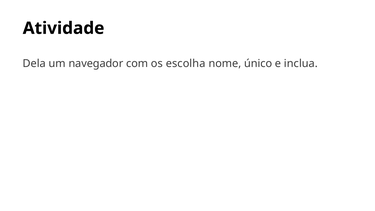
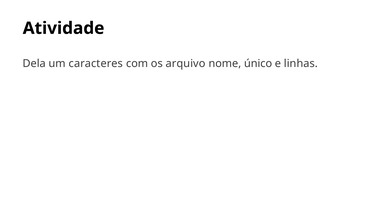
navegador: navegador -> caracteres (96, 63)
escolha: escolha -> arquivo (186, 63)
inclua: inclua -> linhas (301, 63)
